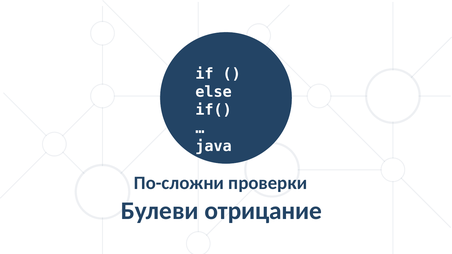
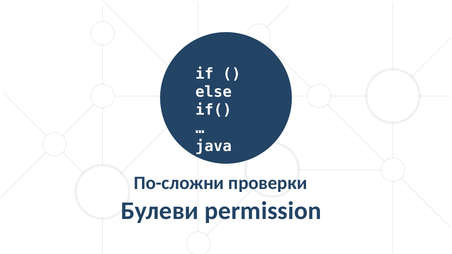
отрицание: отрицание -> permission (263, 211)
